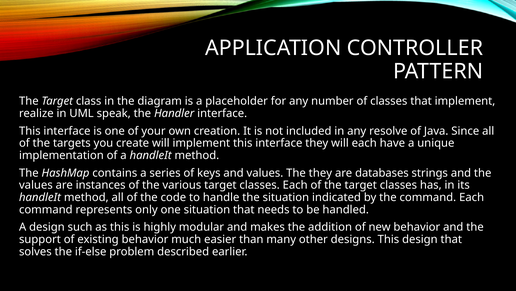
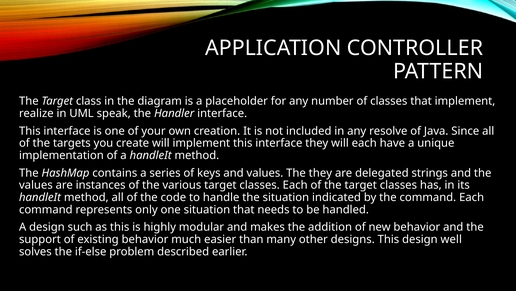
databases: databases -> delegated (382, 173)
design that: that -> well (451, 239)
